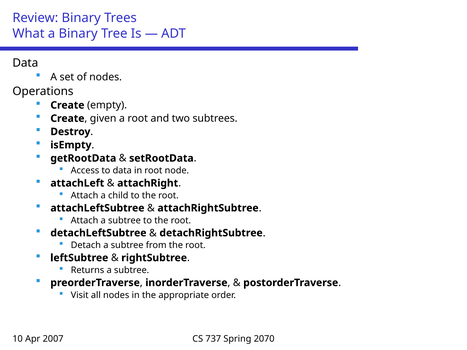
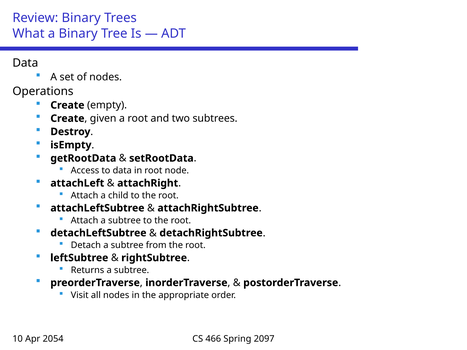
2007: 2007 -> 2054 (53, 339)
737: 737 -> 466 (213, 339)
2070: 2070 -> 2097 (264, 339)
